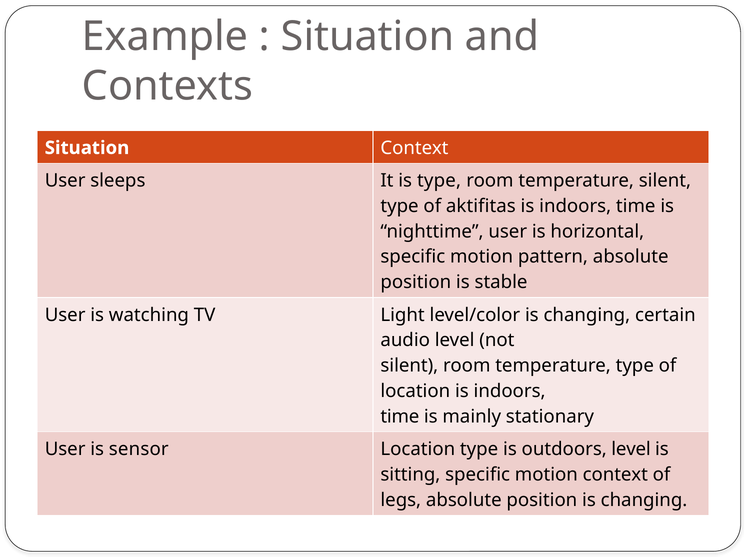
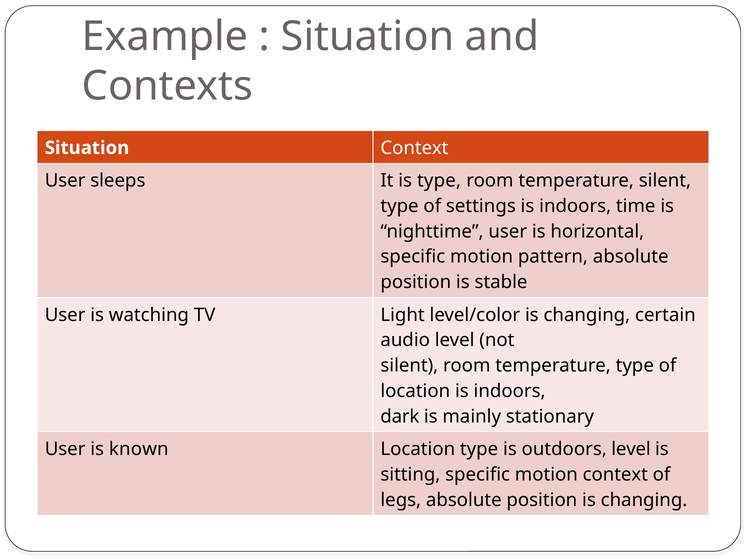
aktifitas: aktifitas -> settings (481, 206)
time: time -> dark (400, 417)
sensor: sensor -> known (139, 450)
